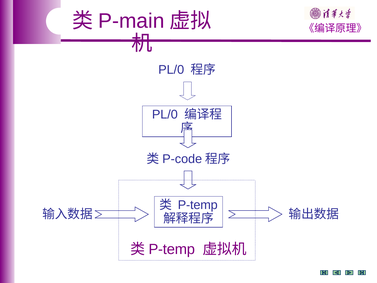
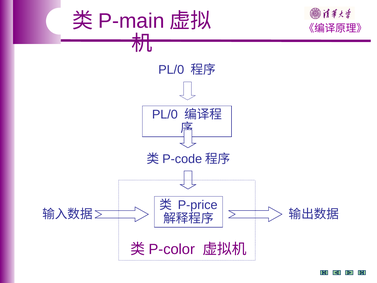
P-temp: P-temp -> P-price (198, 205)
P-temp: P-temp -> P-color (172, 249)
